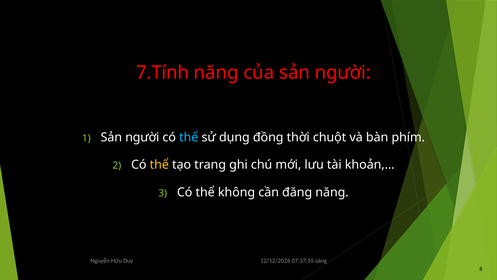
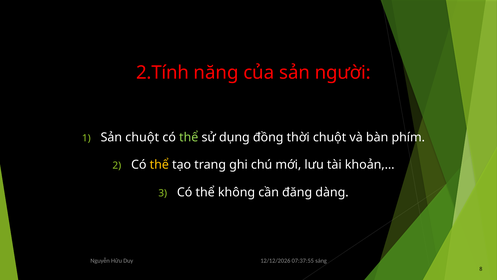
7.Tính: 7.Tính -> 2.Tính (163, 72)
người: người -> chuột (142, 137)
thể colour: light blue -> light green (189, 137)
đăng năng: năng -> dàng (332, 192)
